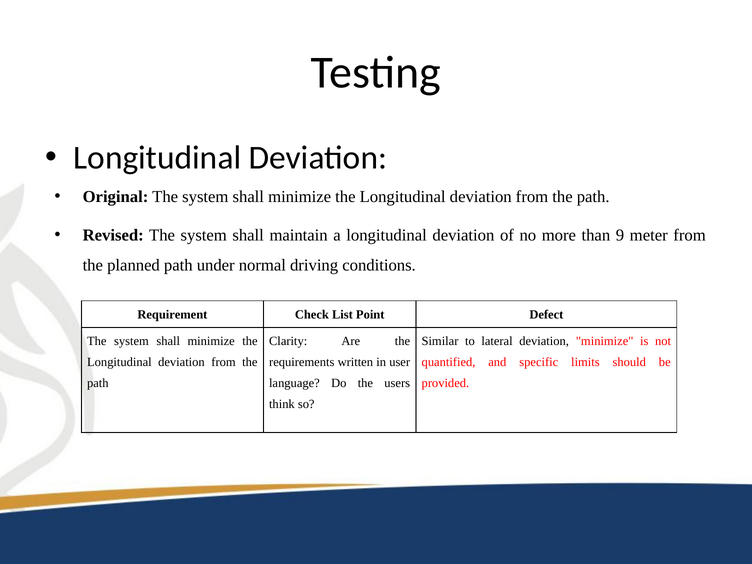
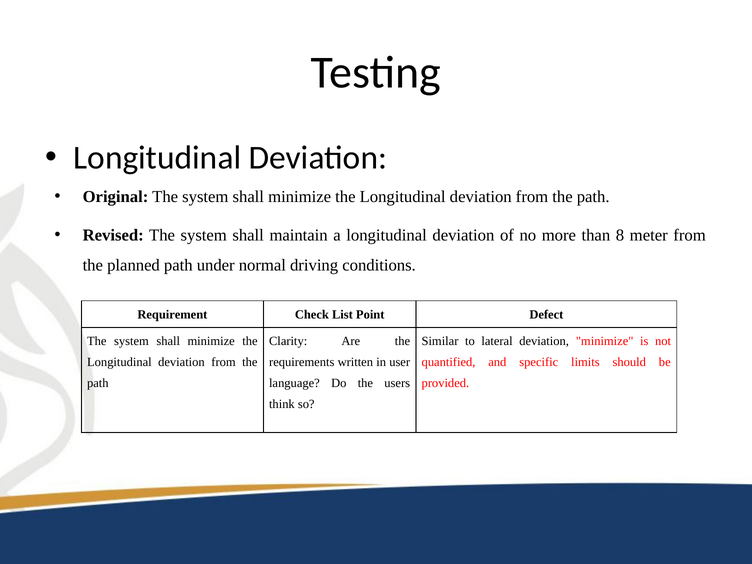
9: 9 -> 8 (620, 235)
